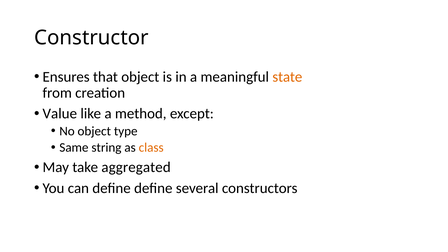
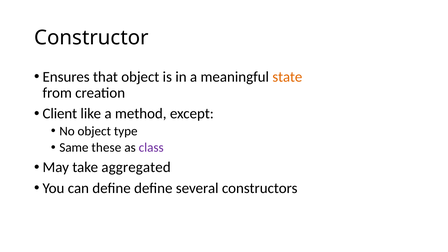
Value: Value -> Client (60, 114)
string: string -> these (106, 148)
class colour: orange -> purple (151, 148)
